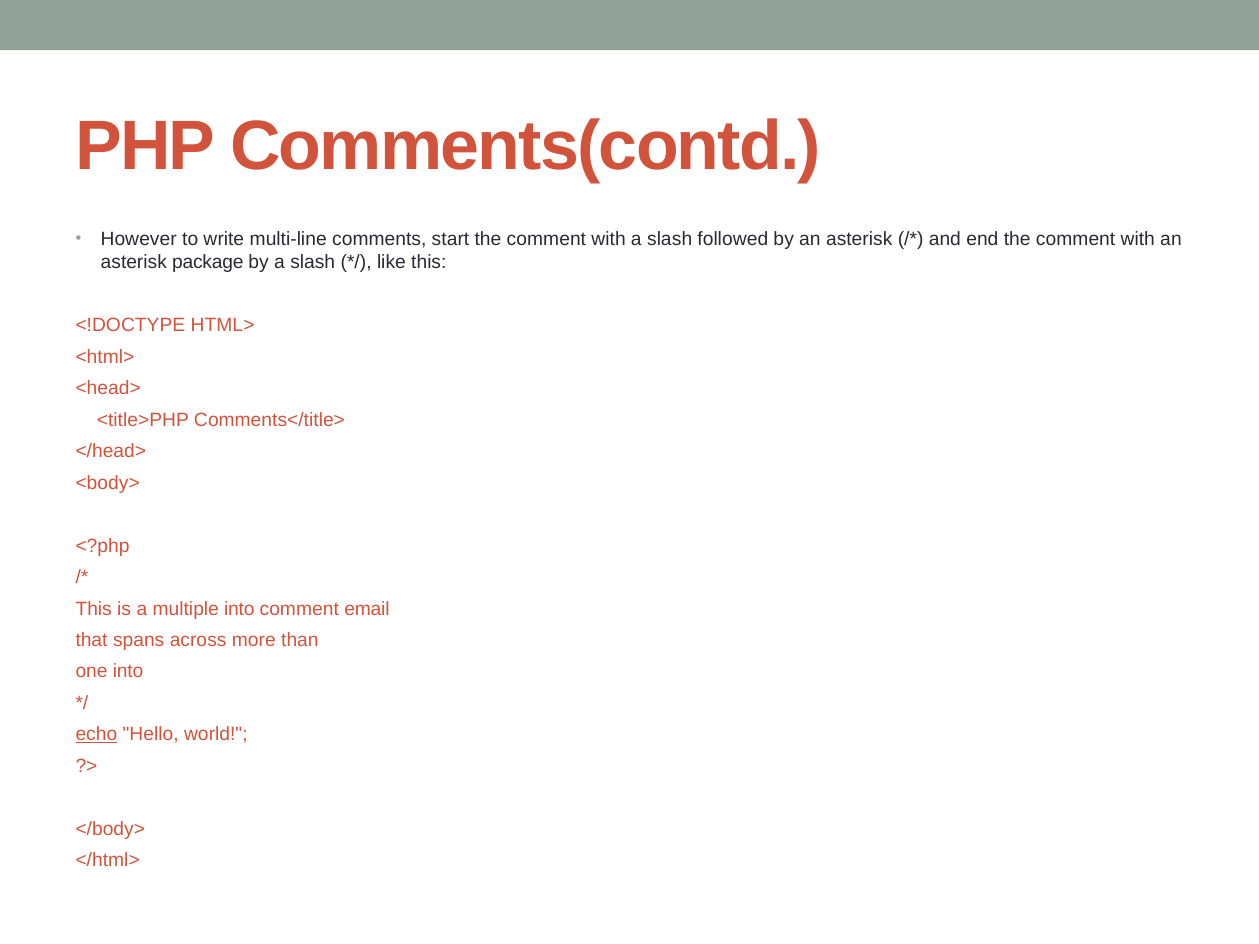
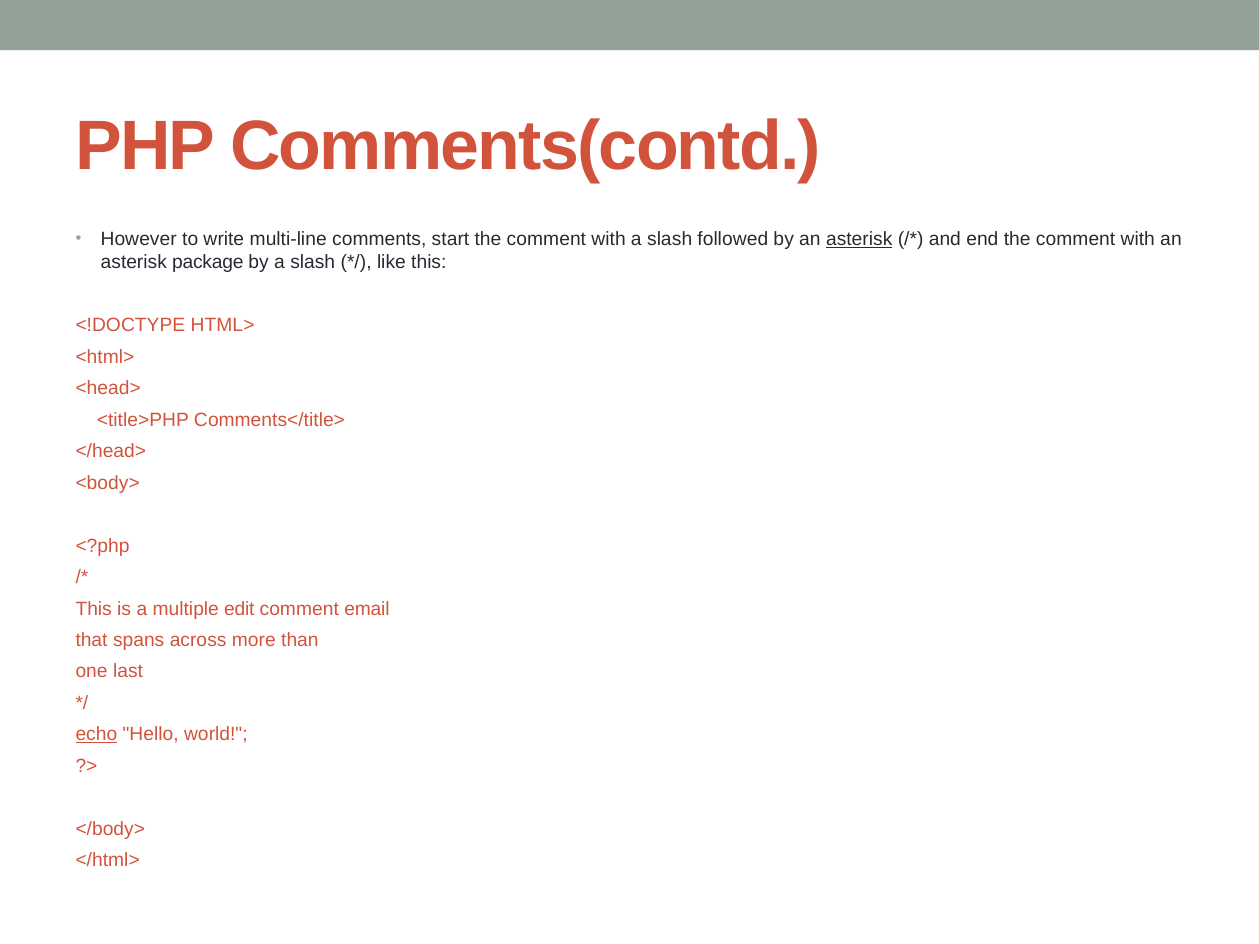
asterisk underline: none -> present (859, 240)
multiple into: into -> edit (239, 609)
one into: into -> last (128, 672)
